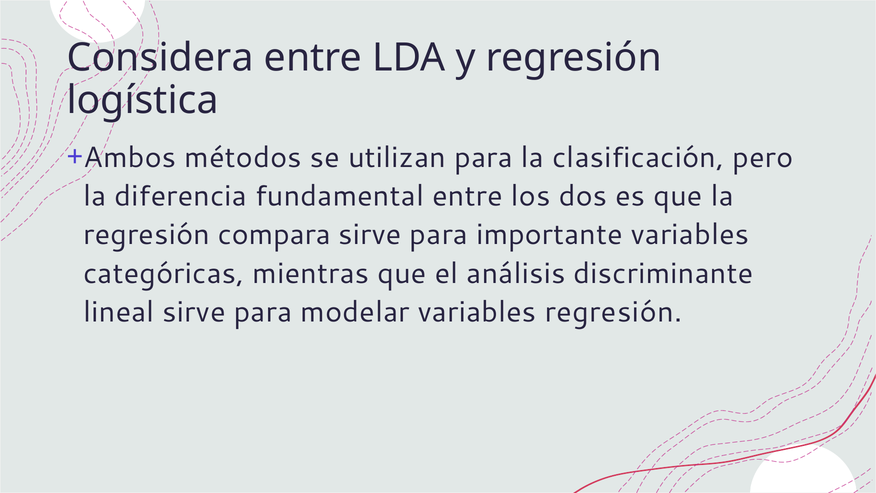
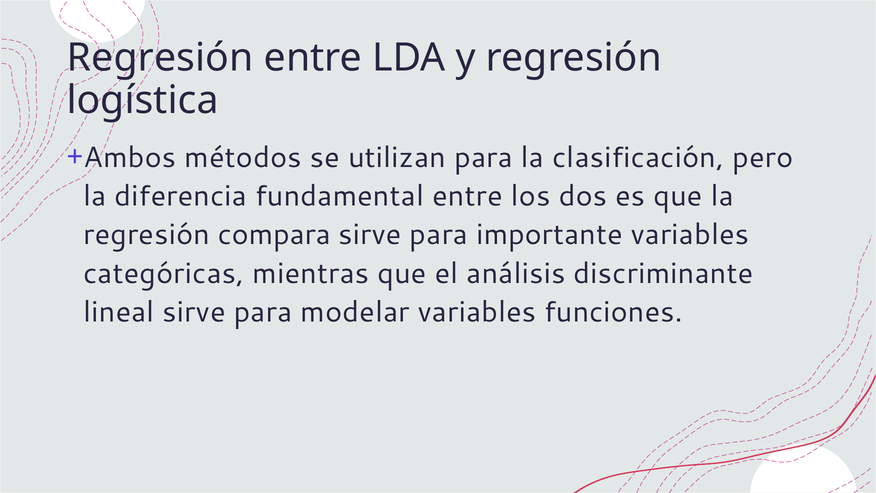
Considera: Considera -> Regresión (160, 58)
variables regresión: regresión -> funciones (614, 312)
